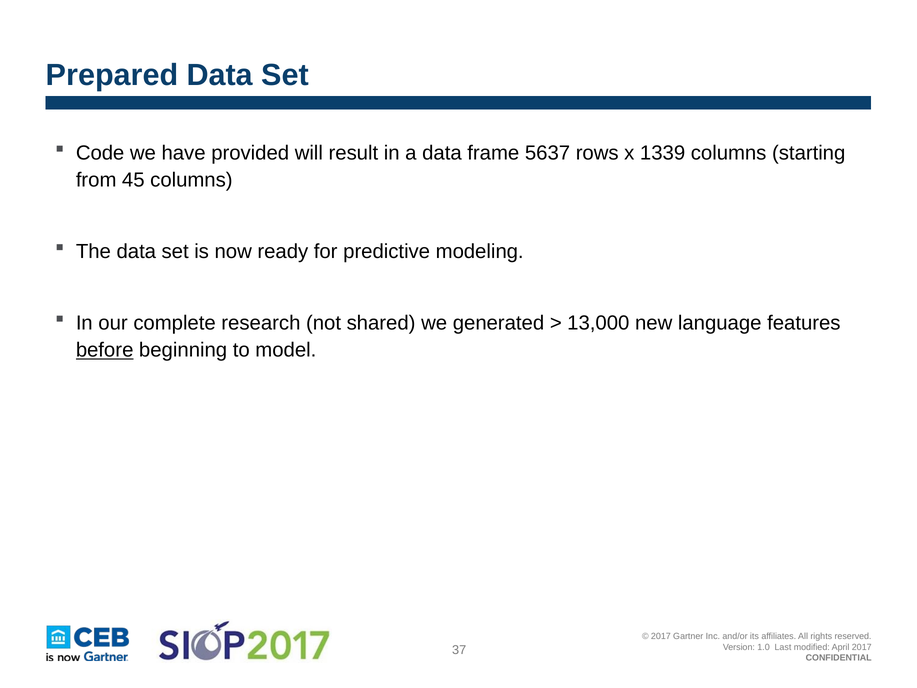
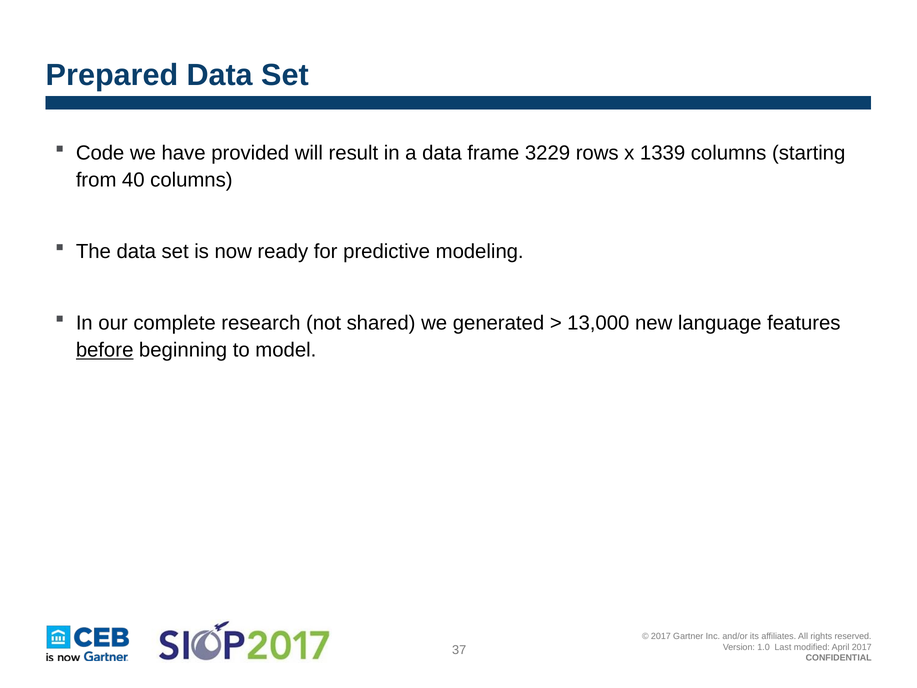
5637: 5637 -> 3229 (548, 153)
45: 45 -> 40 (133, 180)
